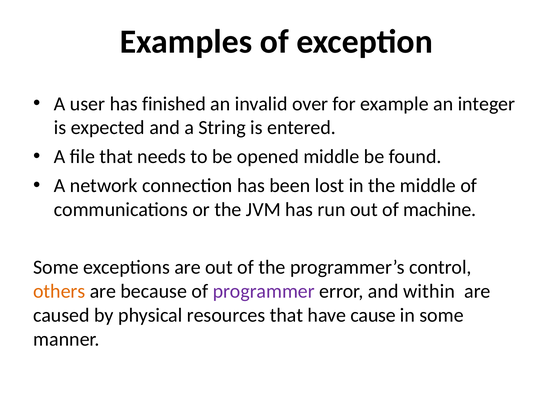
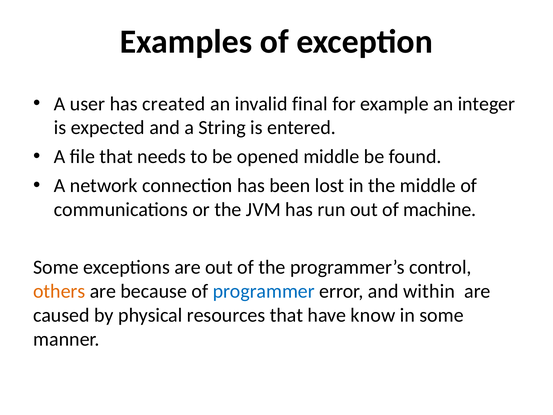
finished: finished -> created (174, 104)
over: over -> final (310, 104)
programmer colour: purple -> blue (264, 291)
cause: cause -> know (373, 315)
